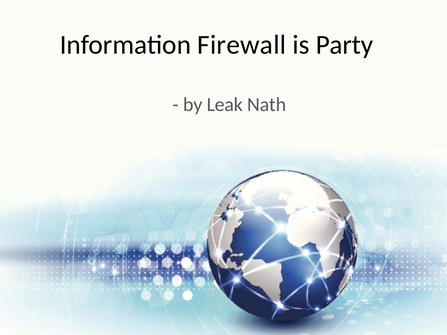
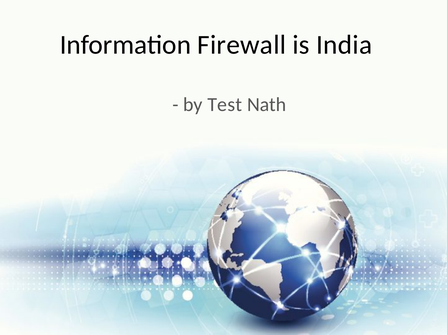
Party: Party -> India (344, 45)
Leak: Leak -> Test (225, 105)
